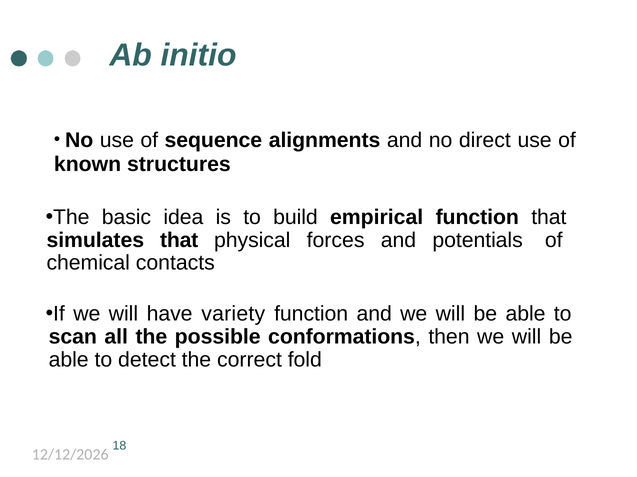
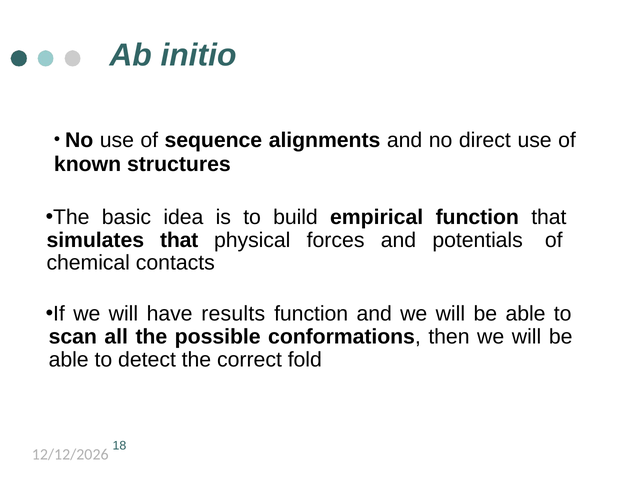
variety: variety -> results (233, 314)
